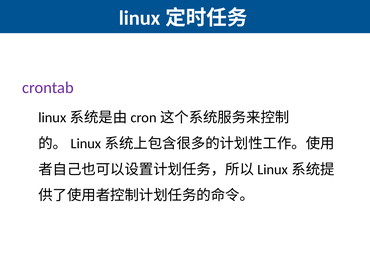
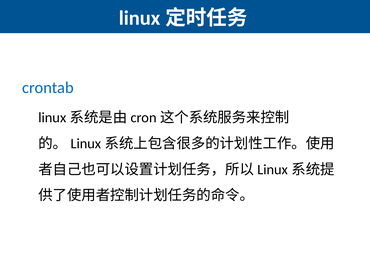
crontab colour: purple -> blue (48, 87)
